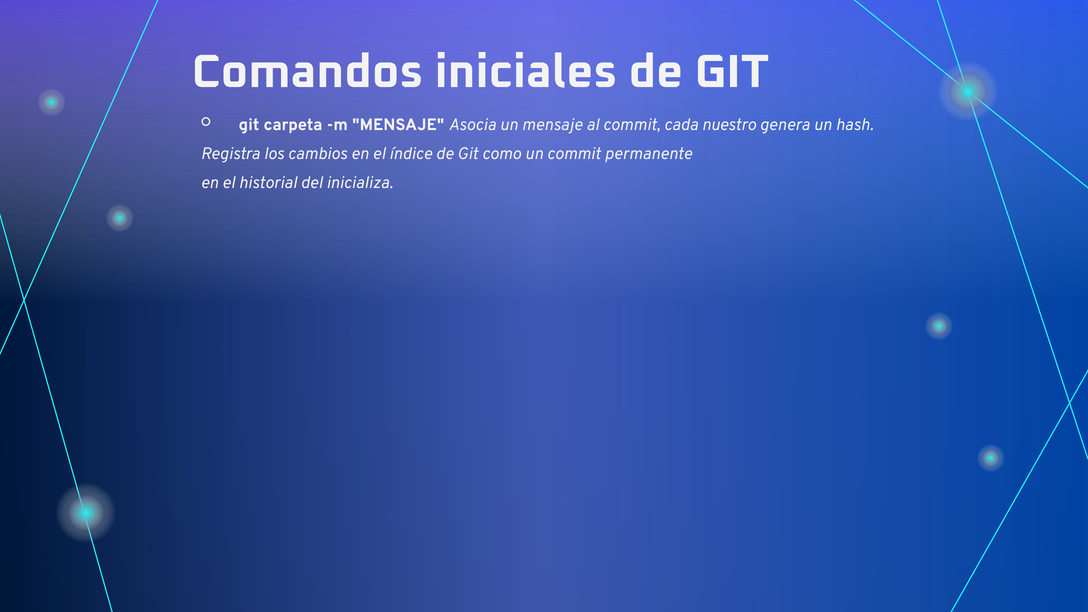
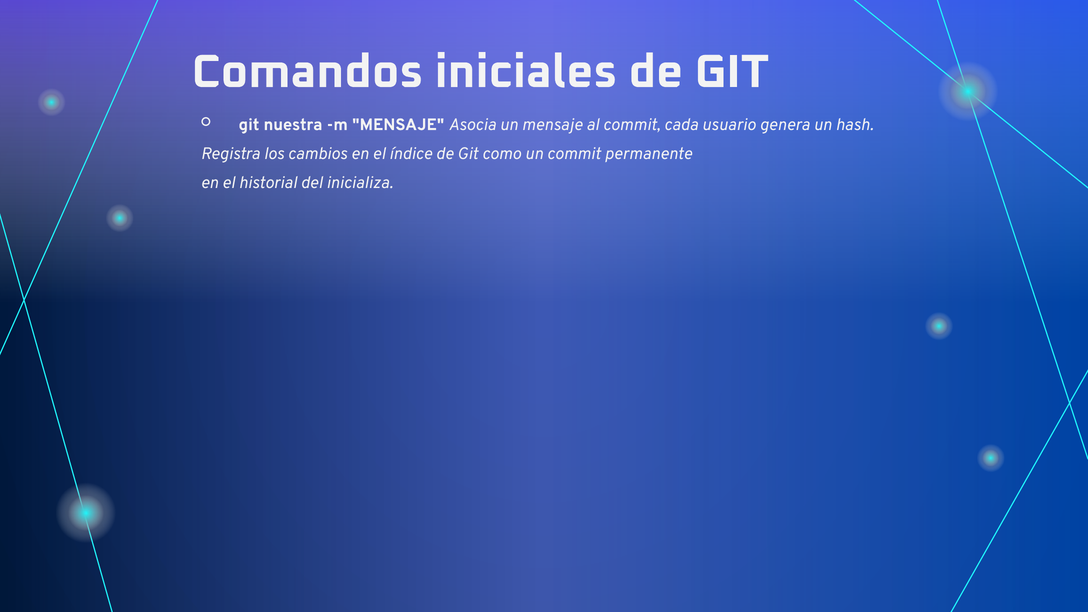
carpeta: carpeta -> nuestra (293, 125)
nuestro: nuestro -> usuario (729, 125)
